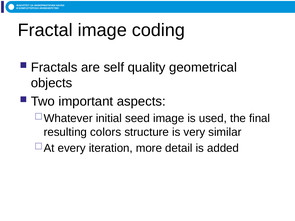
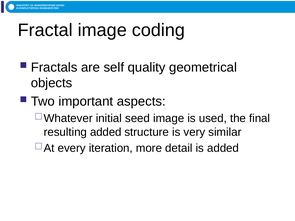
resulting colors: colors -> added (106, 132)
